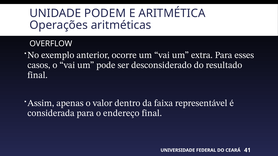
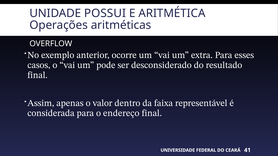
PODEM: PODEM -> POSSUI (105, 13)
